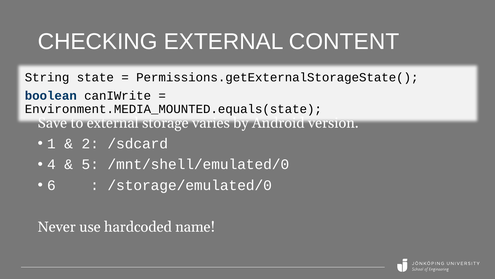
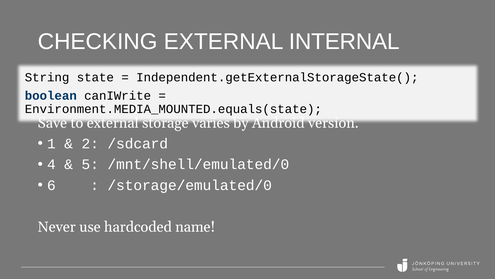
CONTENT: CONTENT -> INTERNAL (344, 42)
Permissions.getExternalStorageState(: Permissions.getExternalStorageState( -> Independent.getExternalStorageState( (277, 77)
